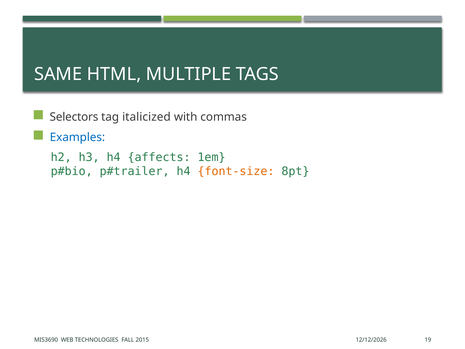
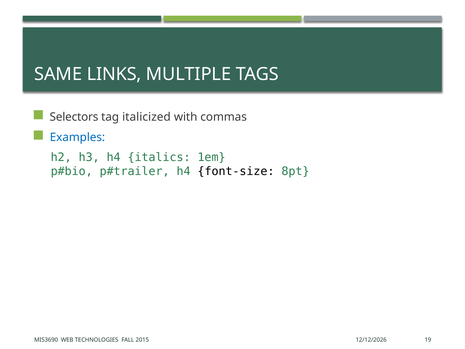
HTML: HTML -> LINKS (114, 74)
affects: affects -> italics (159, 157)
font-size colour: orange -> black (236, 171)
